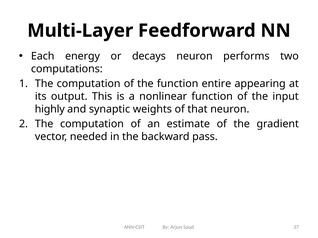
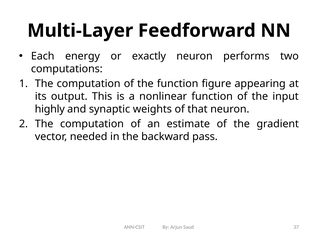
decays: decays -> exactly (149, 56)
entire: entire -> figure (216, 84)
